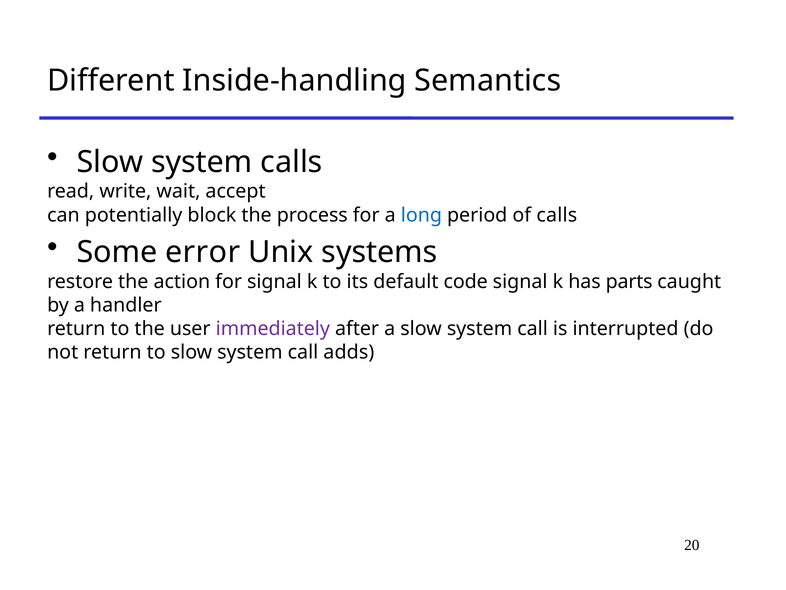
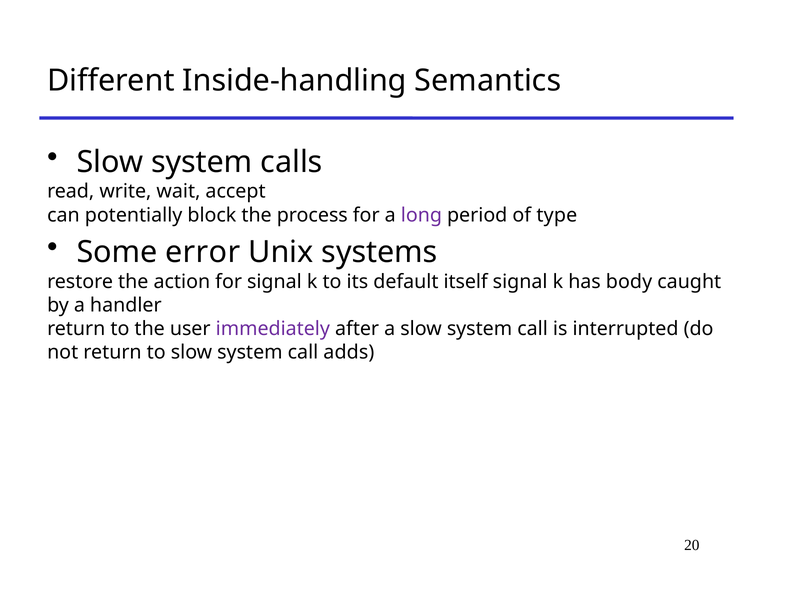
long colour: blue -> purple (421, 215)
of calls: calls -> type (557, 215)
code: code -> itself (466, 281)
parts: parts -> body (629, 281)
